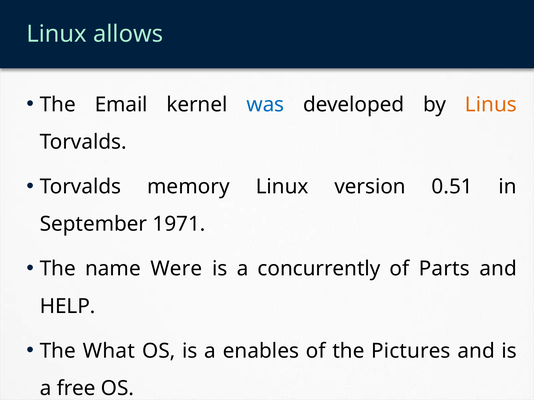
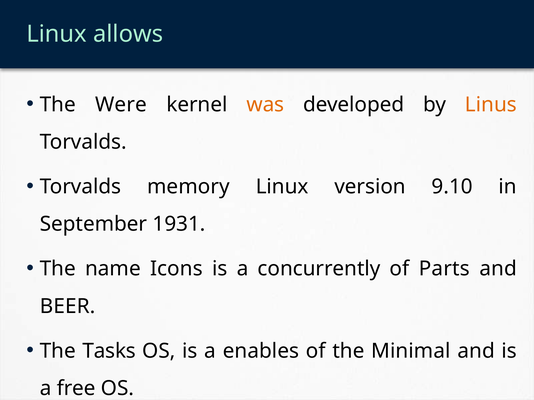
Email: Email -> Were (121, 105)
was colour: blue -> orange (265, 105)
0.51: 0.51 -> 9.10 (452, 187)
1971: 1971 -> 1931 (179, 224)
Were: Were -> Icons (176, 269)
HELP: HELP -> BEER (68, 307)
What: What -> Tasks (109, 351)
Pictures: Pictures -> Minimal (411, 351)
